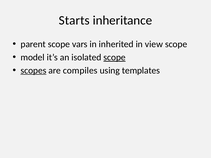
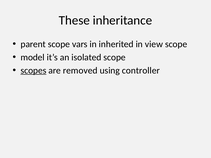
Starts: Starts -> These (74, 20)
scope underline: present -> none (115, 57)
compiles: compiles -> removed (80, 71)
templates: templates -> controller (141, 71)
